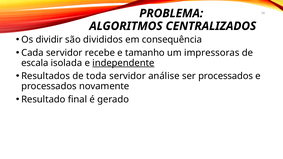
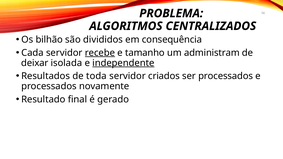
dividir: dividir -> bilhão (49, 40)
recebe underline: none -> present (100, 53)
impressoras: impressoras -> administram (212, 53)
escala: escala -> deixar (35, 63)
análise: análise -> criados (164, 76)
